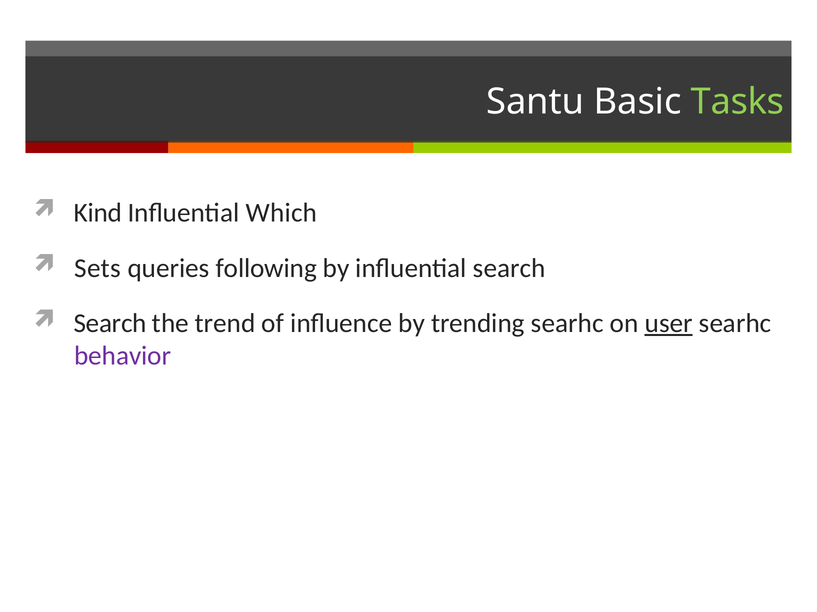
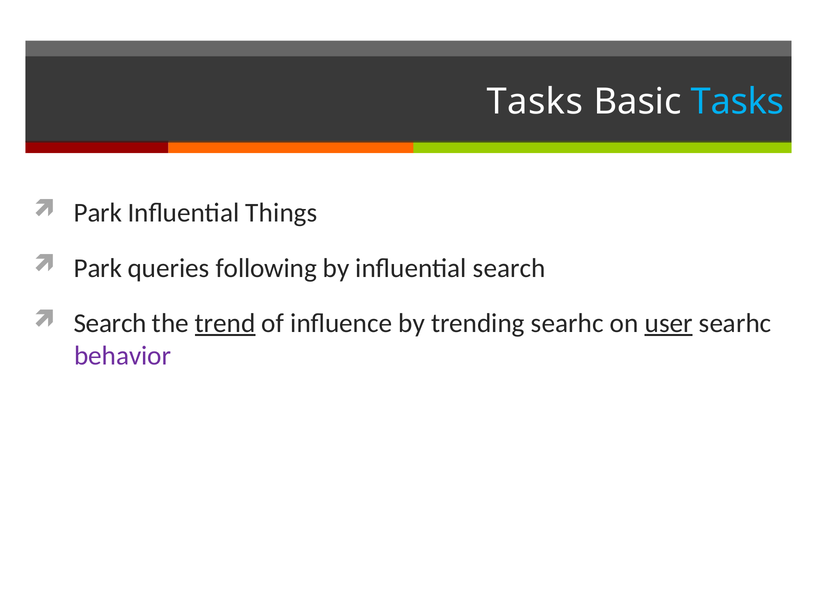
Santu: Santu -> Tasks (535, 102)
Tasks colour: light green -> light blue (737, 102)
Kind: Kind -> Park (98, 213)
Which: Which -> Things (281, 213)
Sets: Sets -> Park (98, 268)
trend underline: none -> present (225, 324)
